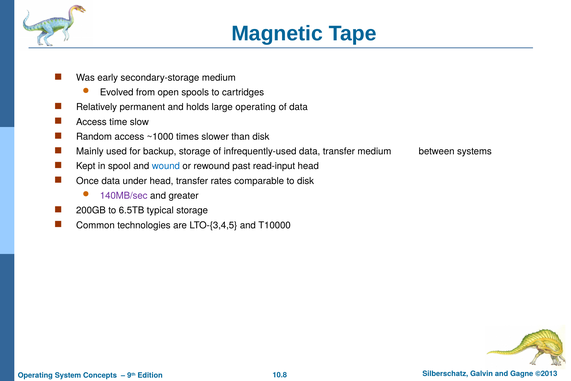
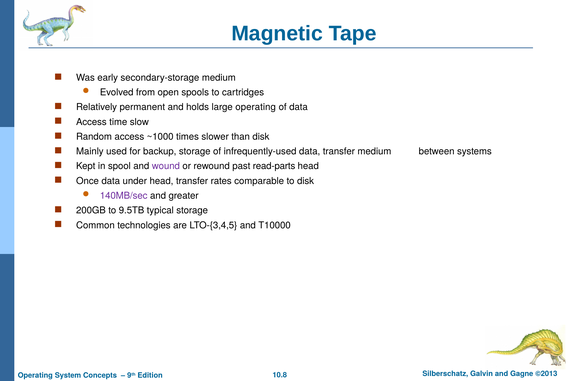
wound colour: blue -> purple (166, 166)
read-input: read-input -> read-parts (274, 166)
6.5TB: 6.5TB -> 9.5TB (132, 210)
